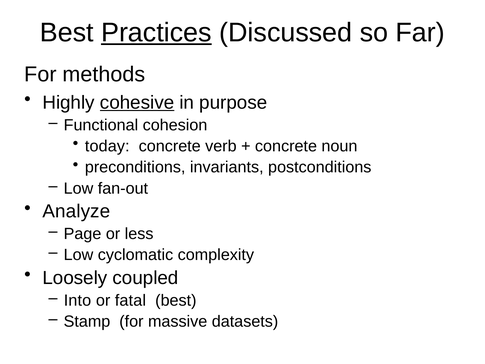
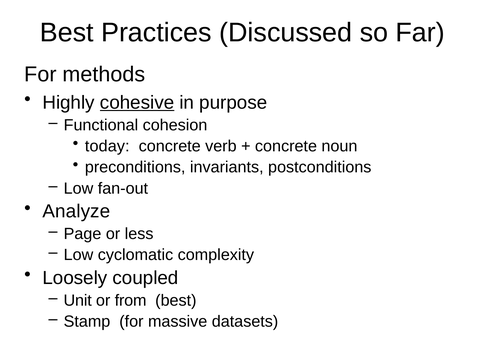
Practices underline: present -> none (156, 33)
Into: Into -> Unit (78, 300)
fatal: fatal -> from (131, 300)
